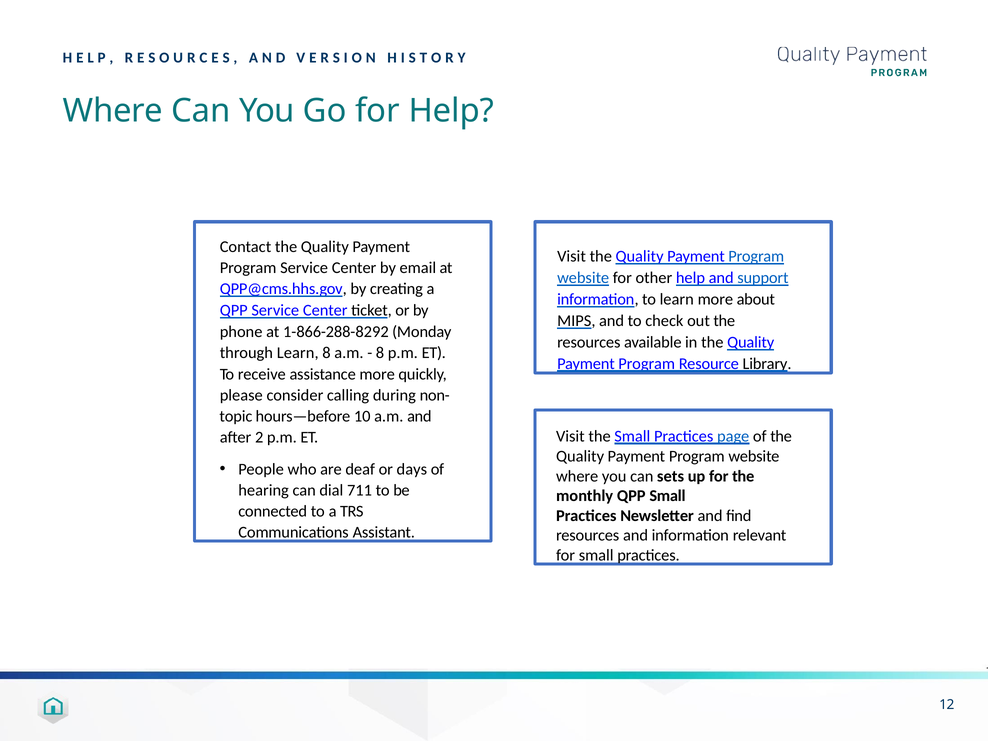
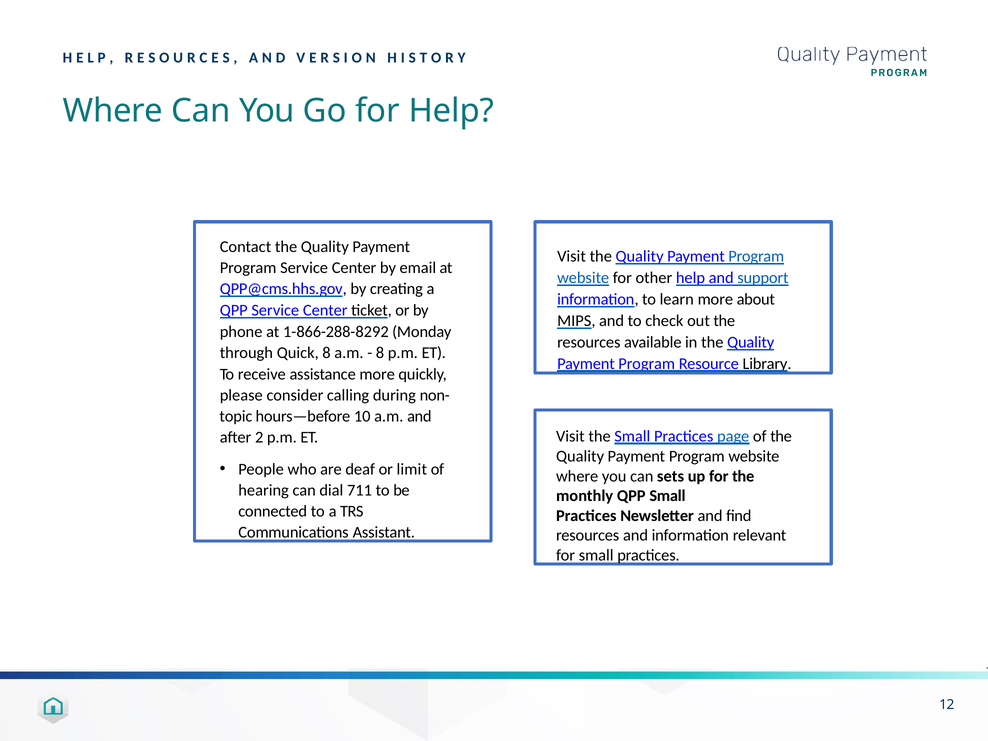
through Learn: Learn -> Quick (298, 353)
days: days -> limit (412, 469)
